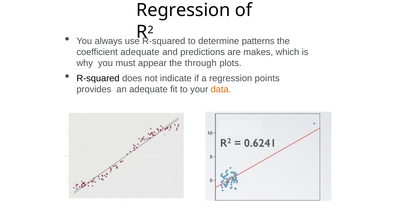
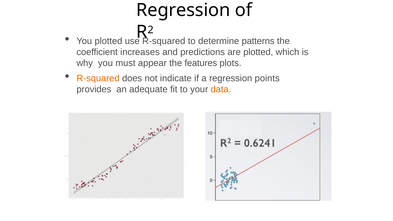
You always: always -> plotted (108, 41)
coefficient adequate: adequate -> increases (140, 52)
are makes: makes -> plotted (258, 52)
through: through -> features (201, 63)
R-squared colour: black -> orange (98, 78)
